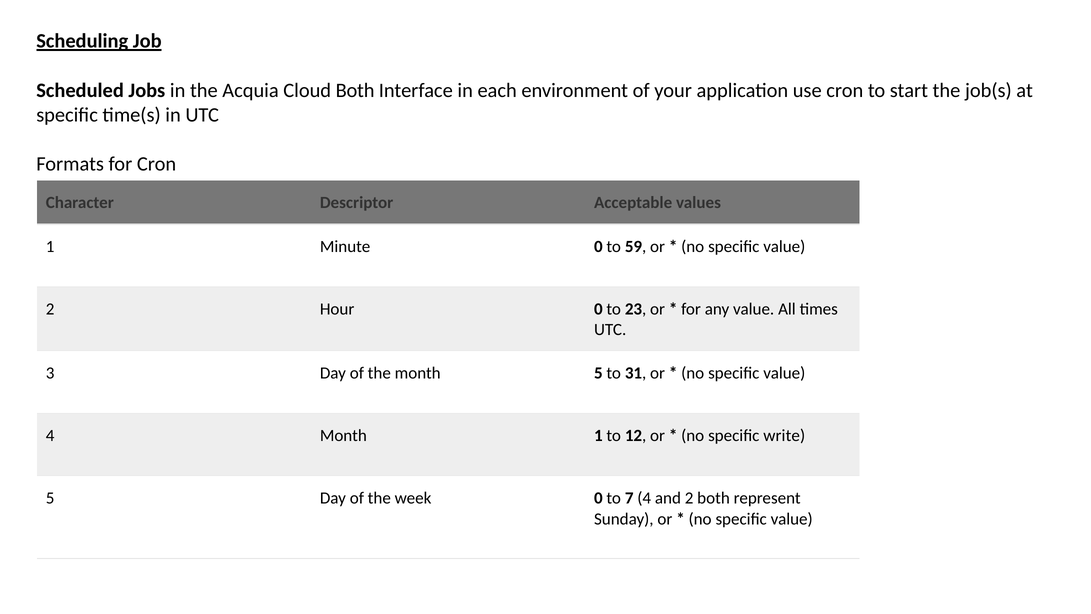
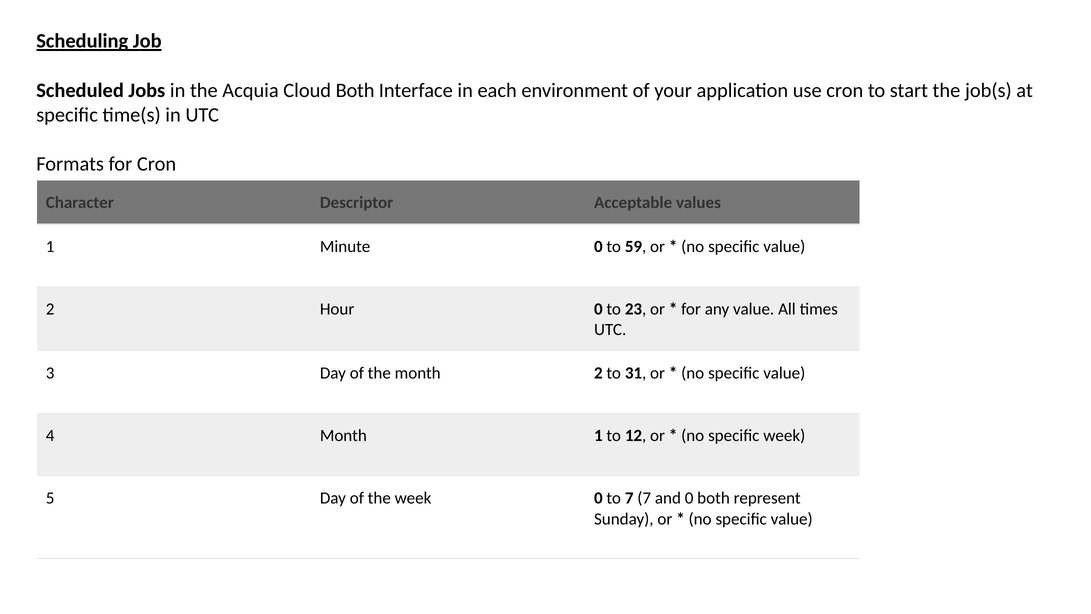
month 5: 5 -> 2 (598, 373)
specific write: write -> week (784, 435)
7 4: 4 -> 7 (644, 498)
and 2: 2 -> 0 (689, 498)
